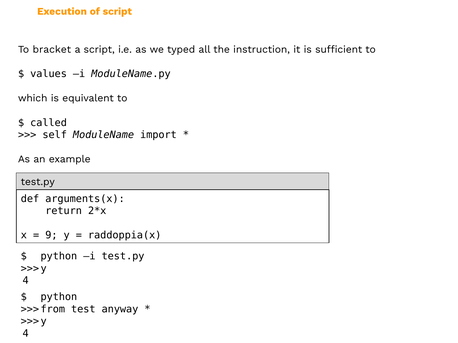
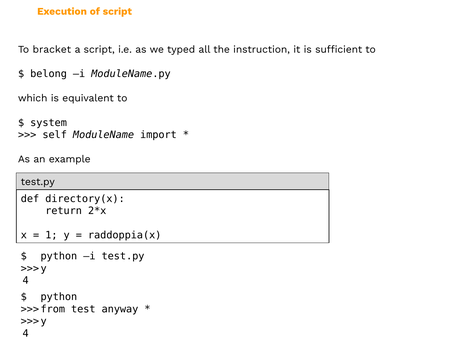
values: values -> belong (49, 74)
called: called -> system (49, 123)
arguments(x: arguments(x -> directory(x (85, 199)
9: 9 -> 1 (51, 236)
